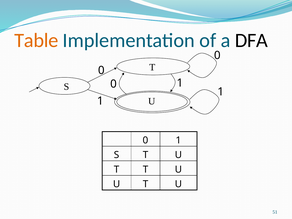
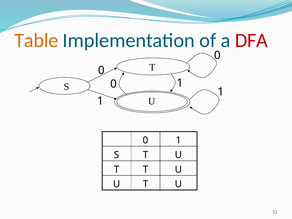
DFA colour: black -> red (251, 40)
